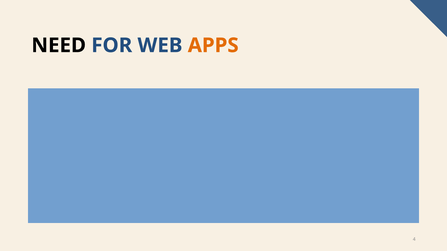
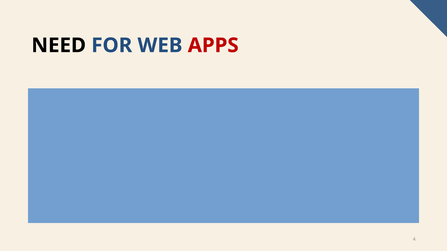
APPS colour: orange -> red (213, 45)
